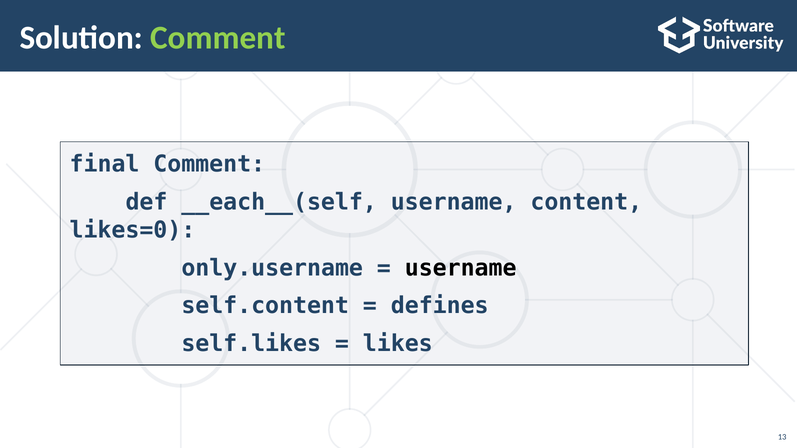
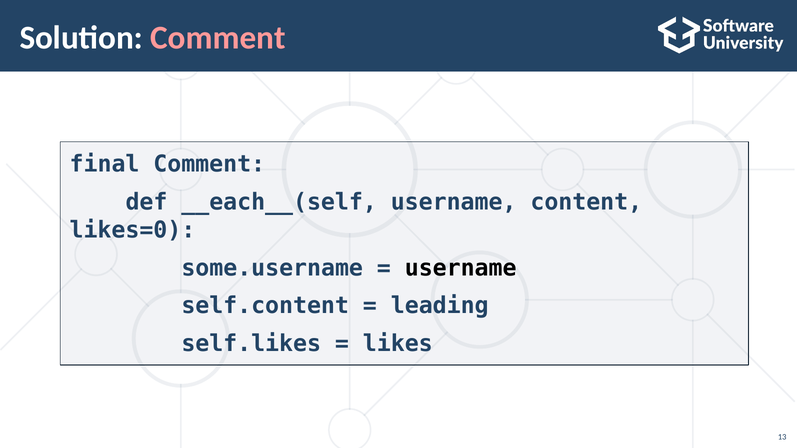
Comment colour: light green -> pink (218, 38)
only.username: only.username -> some.username (272, 268)
defines: defines -> leading (440, 306)
